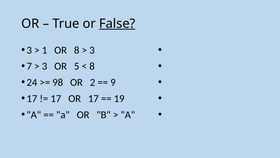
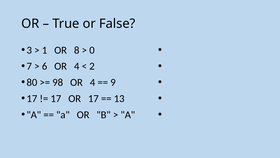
False underline: present -> none (117, 24)
3: 3 -> 0 (92, 50)
3: 3 -> 6 (45, 66)
5: 5 -> 4 (77, 66)
8: 8 -> 2 (92, 66)
24: 24 -> 80 (32, 82)
98 OR 2: 2 -> 4 (93, 82)
19: 19 -> 13 (119, 98)
